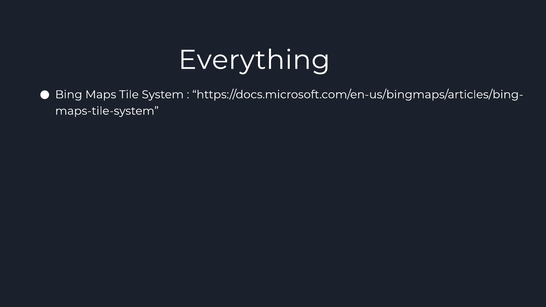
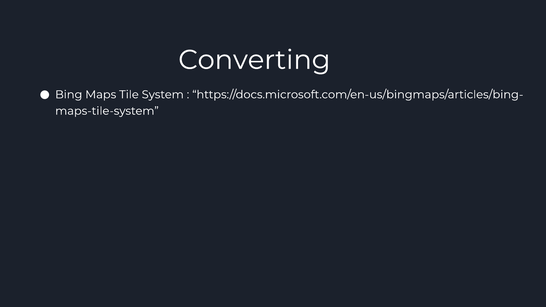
Everything: Everything -> Converting (254, 60)
